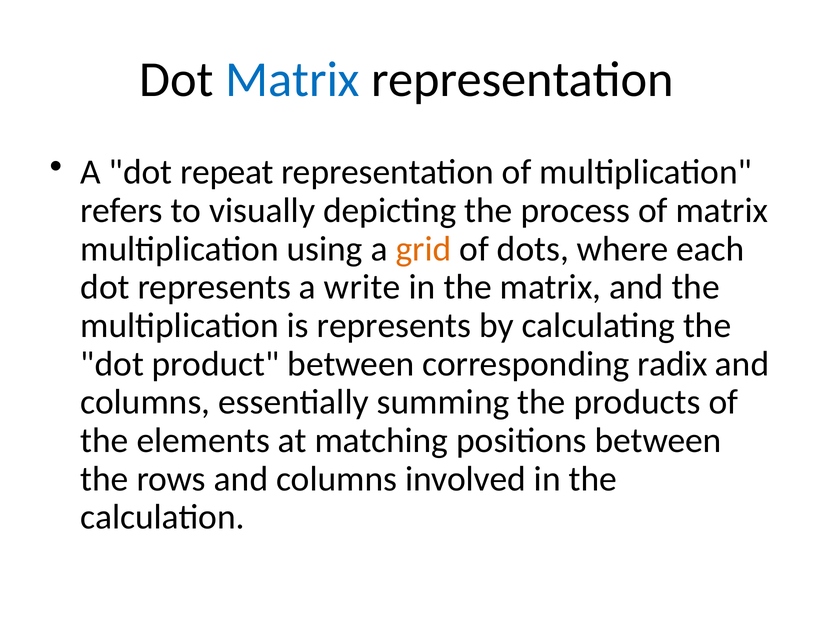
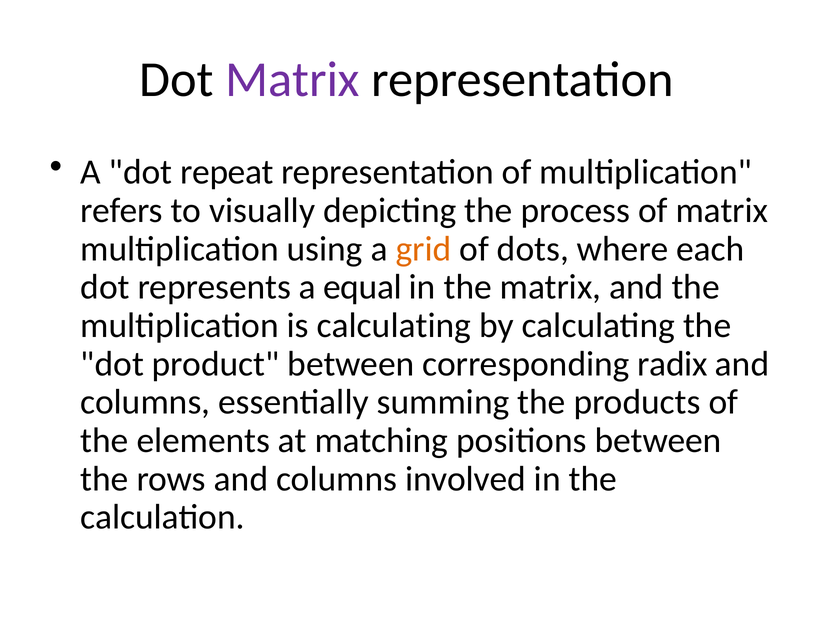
Matrix colour: blue -> purple (293, 80)
write: write -> equal (363, 287)
is represents: represents -> calculating (394, 326)
